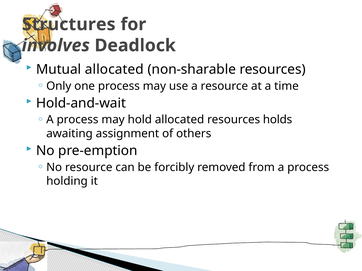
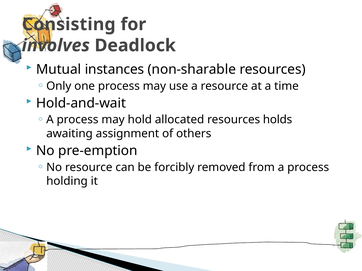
Structures: Structures -> Consisting (69, 24)
Mutual allocated: allocated -> instances (114, 70)
